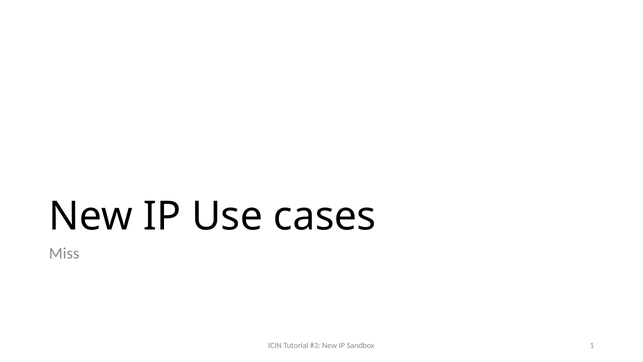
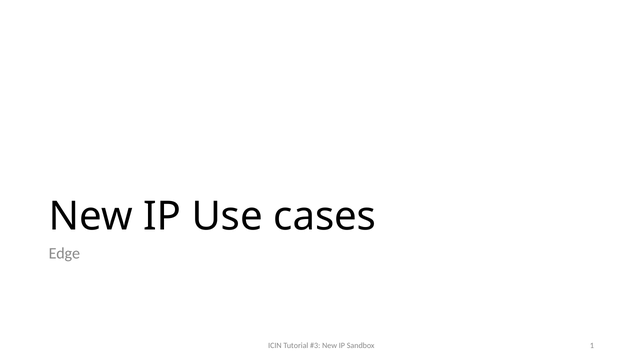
Miss: Miss -> Edge (64, 253)
